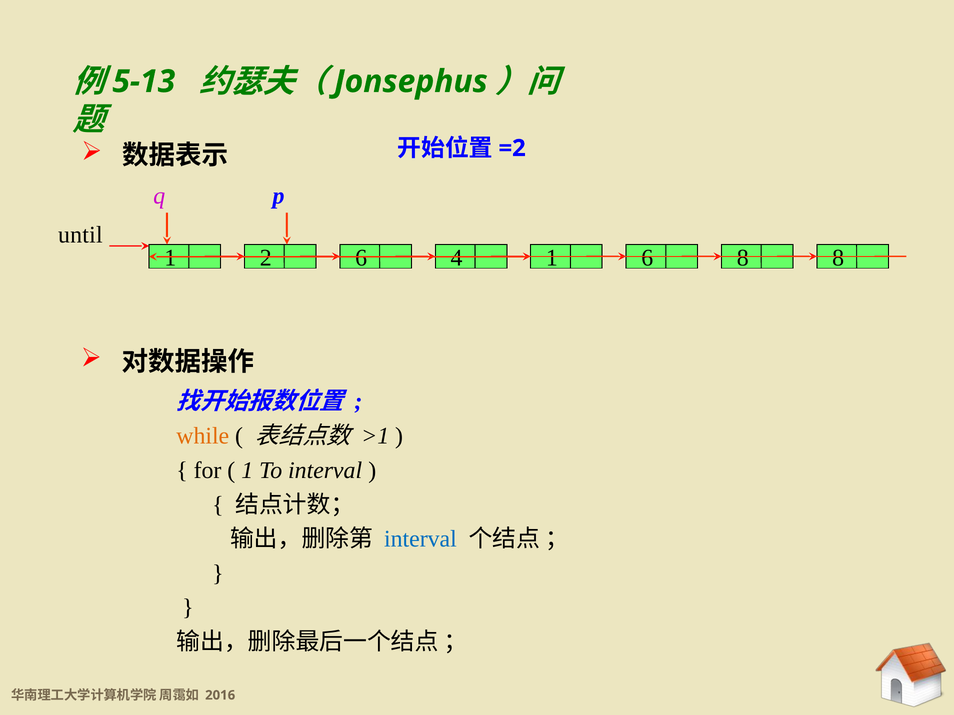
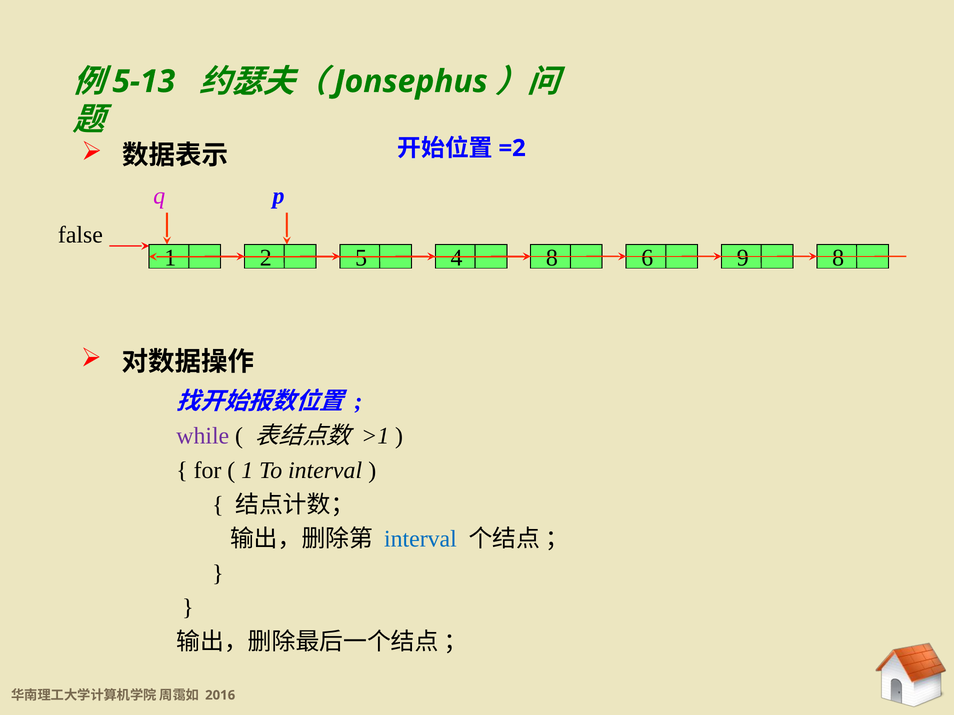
until: until -> false (80, 235)
2 6: 6 -> 5 (361, 258)
4 1: 1 -> 8 (552, 258)
6 8: 8 -> 9 (743, 258)
while colour: orange -> purple (203, 436)
